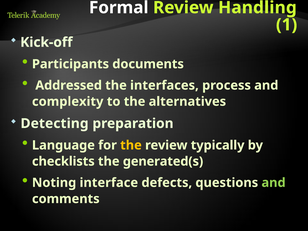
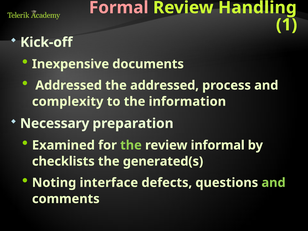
Formal colour: white -> pink (119, 8)
Participants: Participants -> Inexpensive (71, 64)
the interfaces: interfaces -> addressed (164, 85)
alternatives: alternatives -> information (187, 102)
Detecting: Detecting -> Necessary (55, 123)
Language: Language -> Examined (63, 145)
the colour: yellow -> light green (131, 145)
typically: typically -> informal (218, 145)
